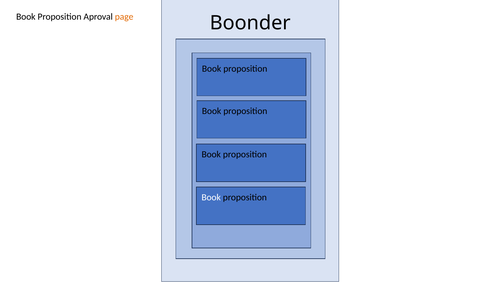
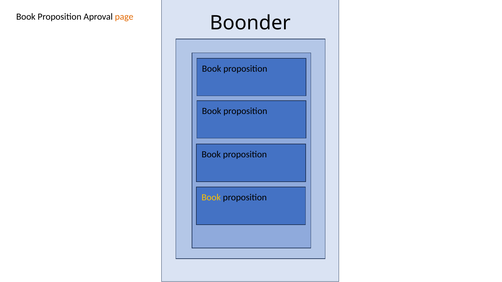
Book colour: white -> yellow (211, 198)
